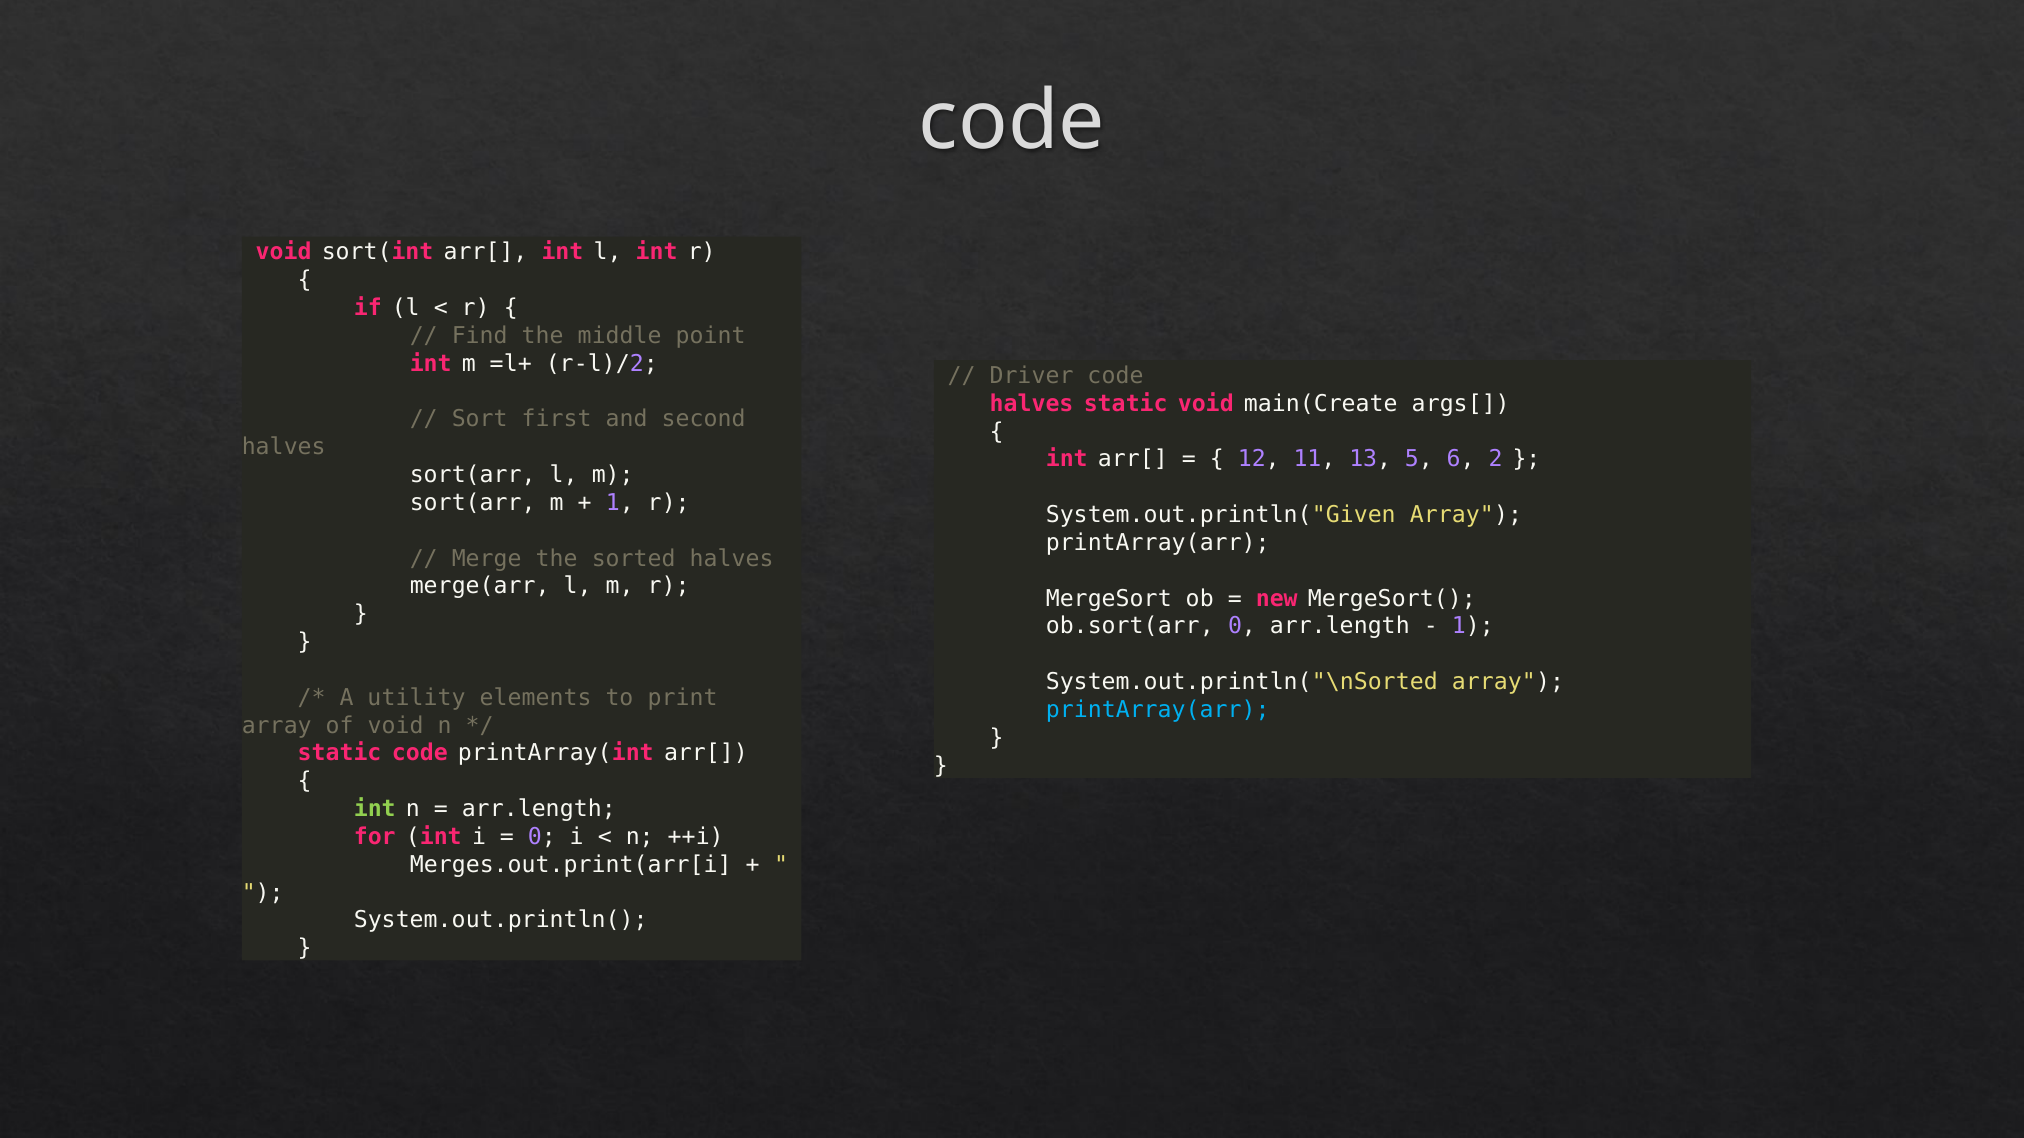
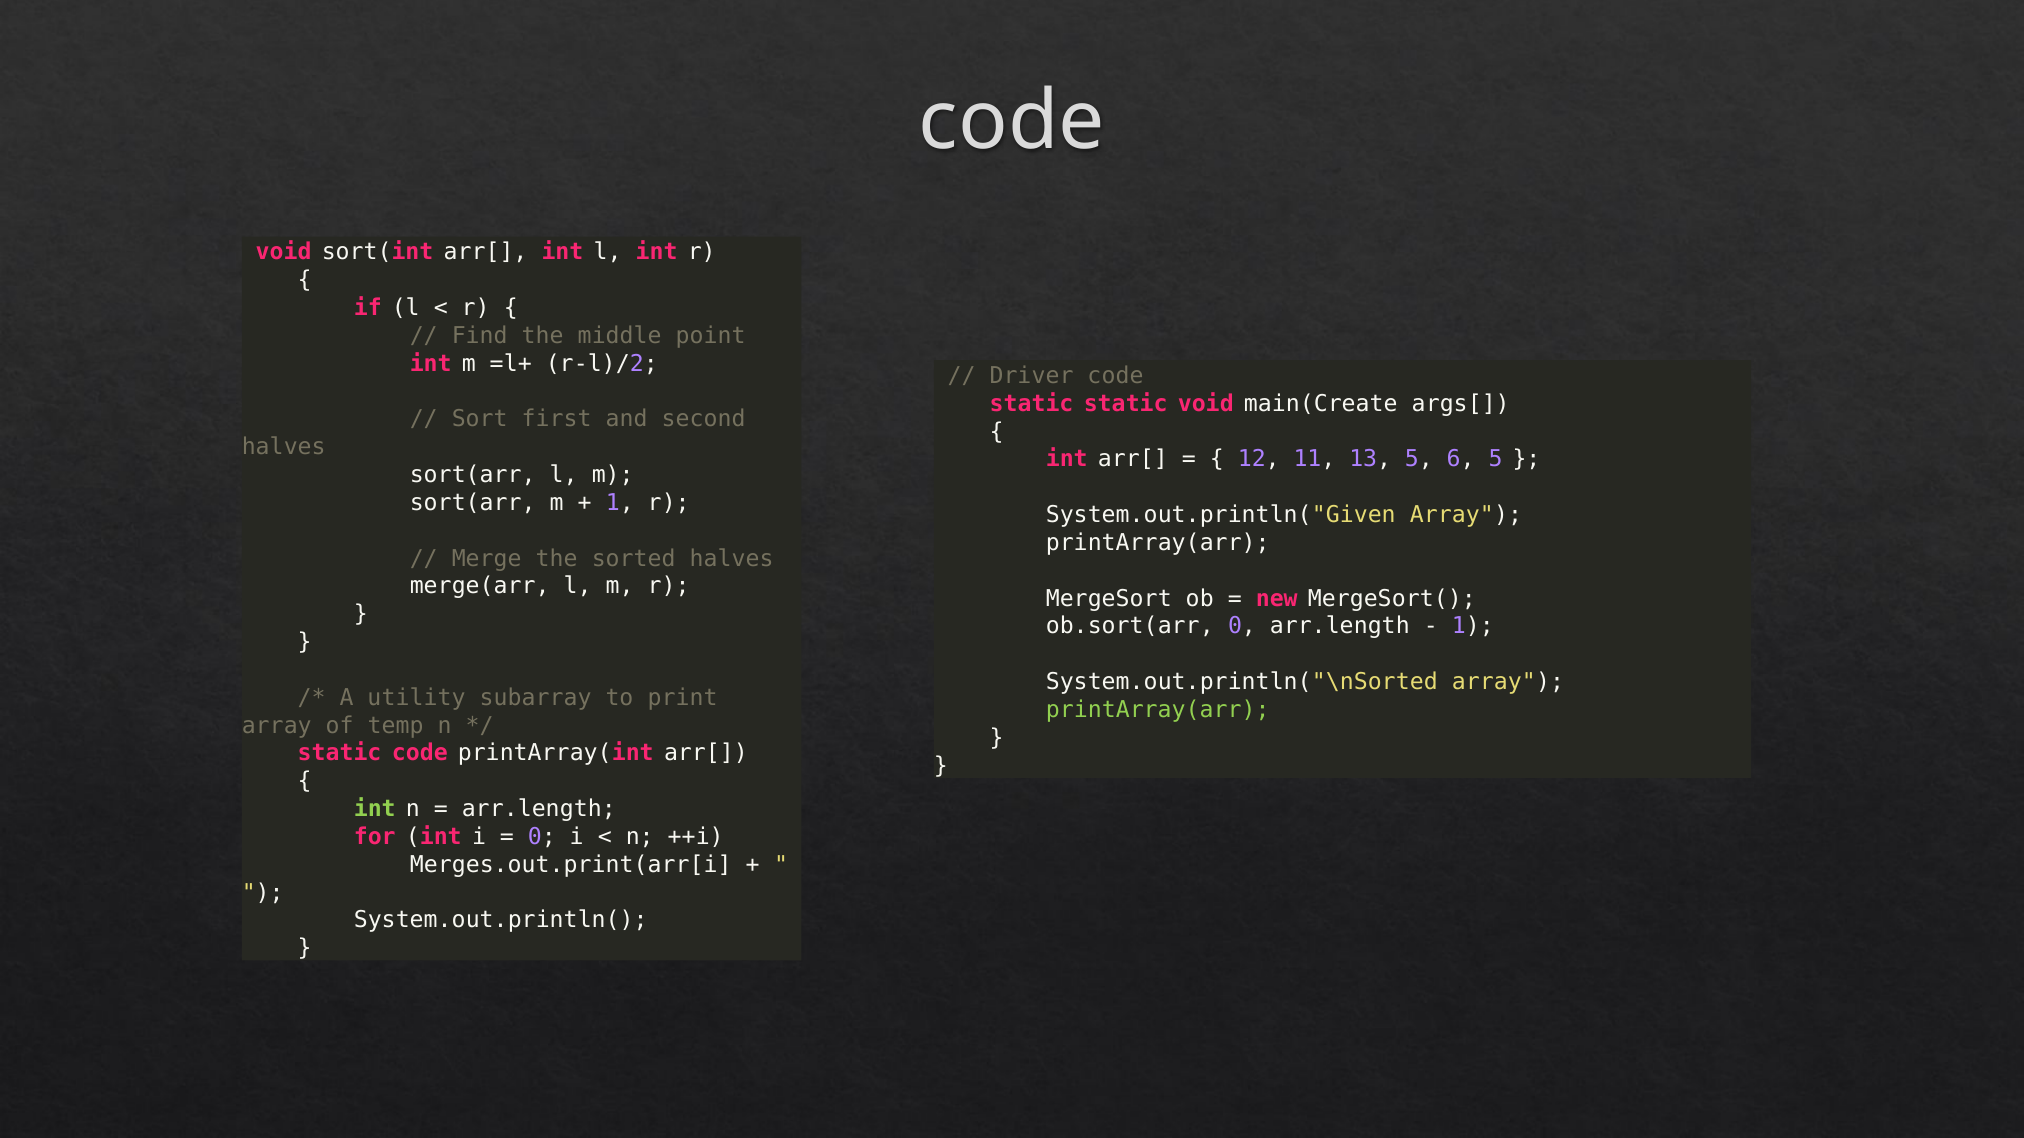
halves: halves -> static (1032, 404)
6 2: 2 -> 5 (1496, 459)
elements: elements -> subarray (536, 698)
printArray(arr colour: light blue -> light green (1158, 710)
of void: void -> temp (396, 726)
